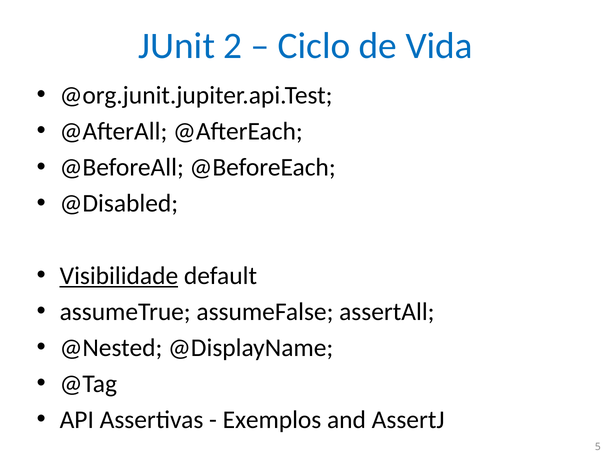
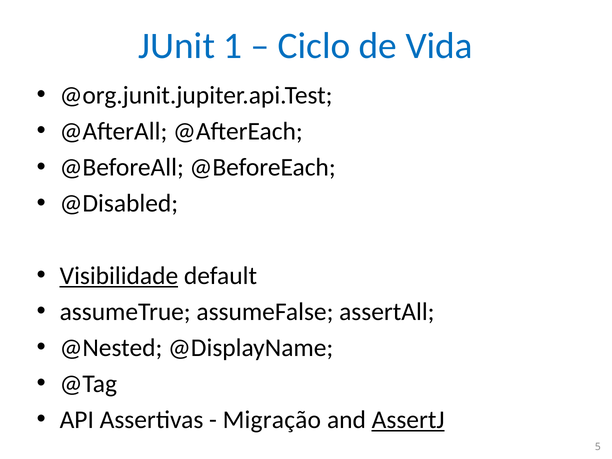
2: 2 -> 1 (233, 46)
Exemplos: Exemplos -> Migração (272, 420)
AssertJ underline: none -> present (408, 420)
